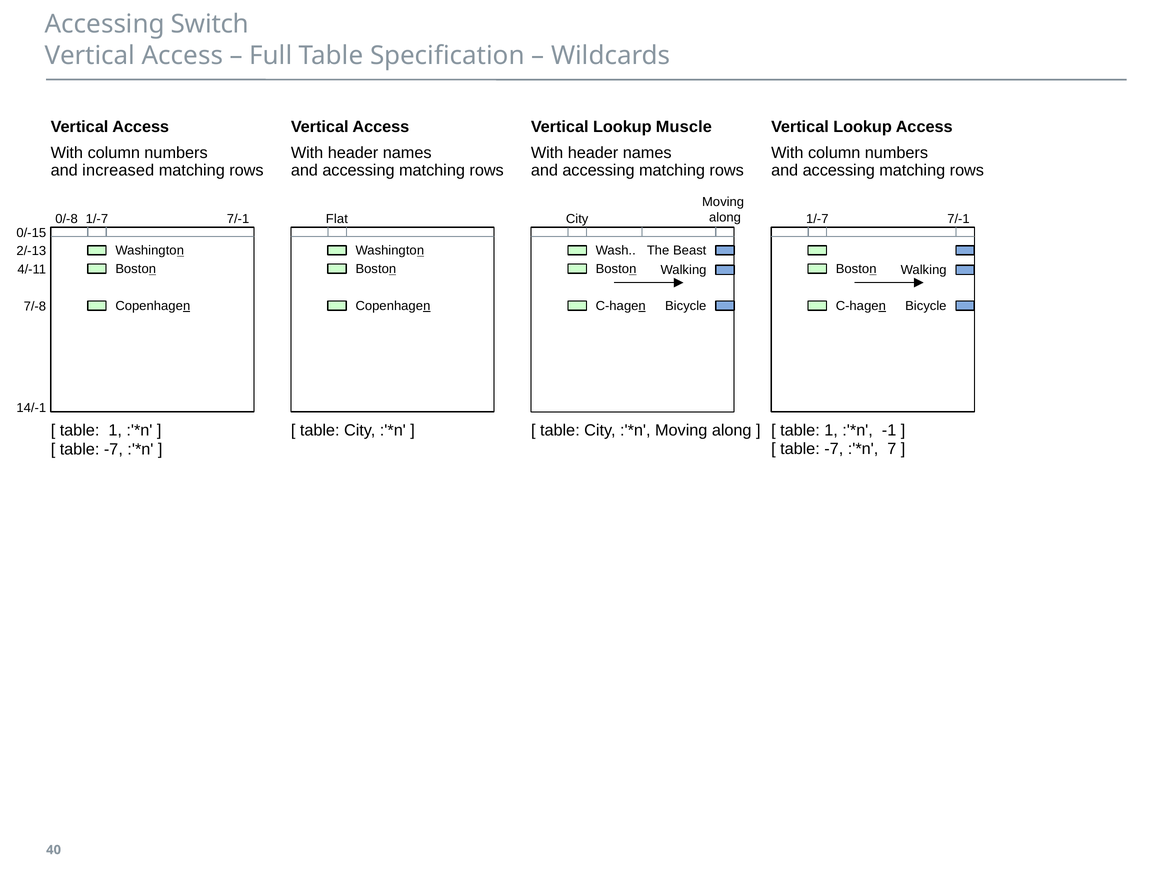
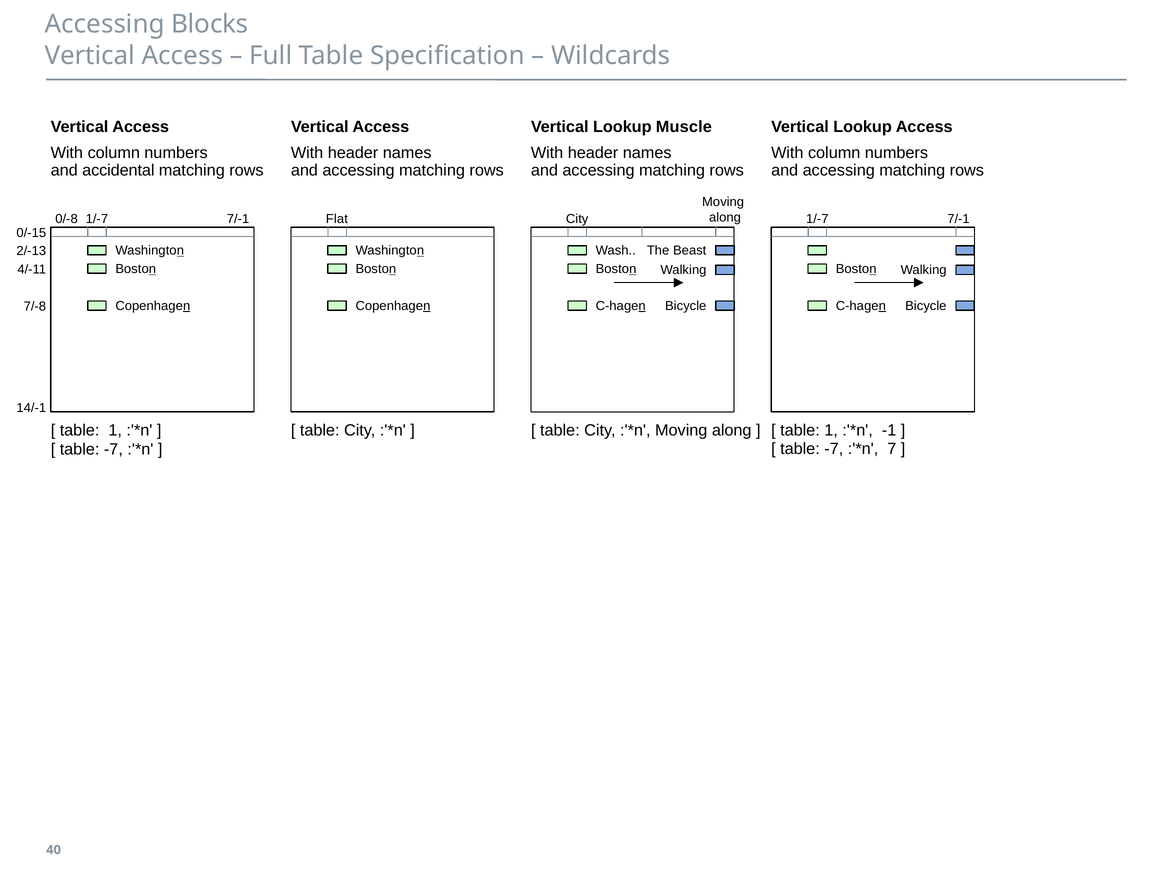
Switch: Switch -> Blocks (210, 24)
increased: increased -> accidental (118, 171)
